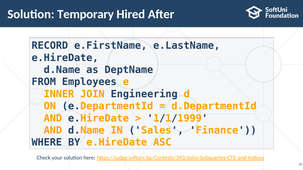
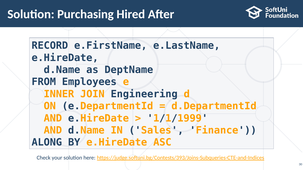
Temporary: Temporary -> Purchasing (85, 14)
WHERE: WHERE -> ALONG (47, 143)
